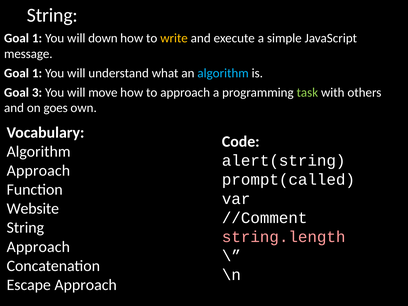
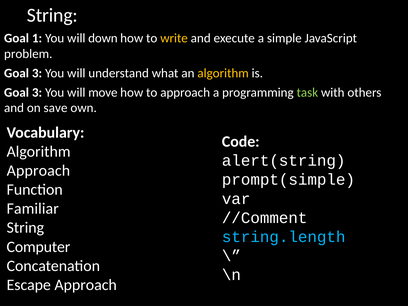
message: message -> problem (28, 54)
1: 1 -> 3 (37, 73)
algorithm colour: light blue -> yellow (223, 73)
goes: goes -> save (56, 108)
prompt(called: prompt(called -> prompt(simple (288, 180)
Website: Website -> Familiar (33, 209)
string.length colour: pink -> light blue (284, 237)
Approach: Approach -> Computer (38, 247)
